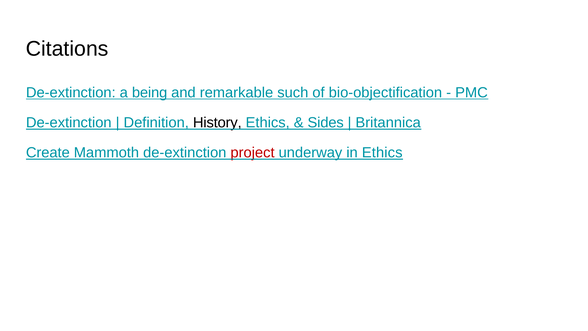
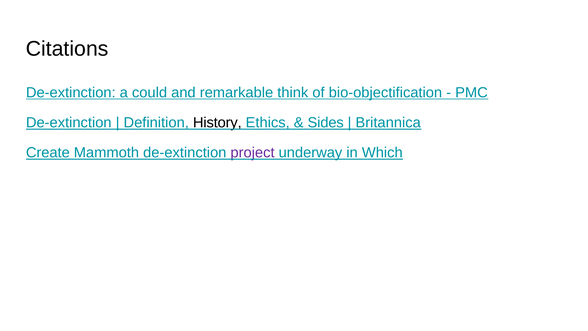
being: being -> could (150, 92)
such: such -> think (293, 92)
project colour: red -> purple (253, 153)
in Ethics: Ethics -> Which (382, 153)
